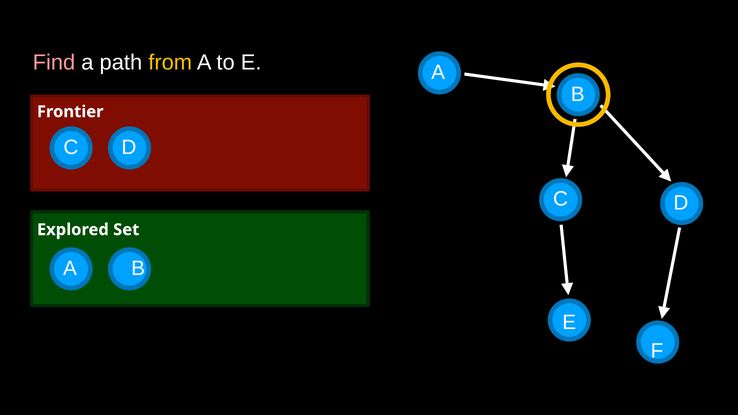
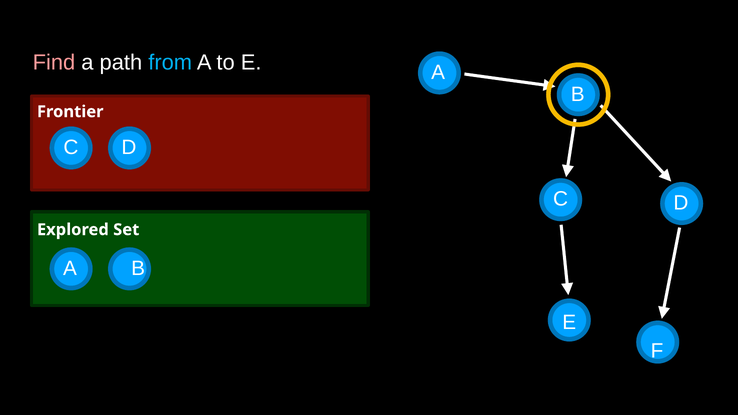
from colour: yellow -> light blue (170, 62)
